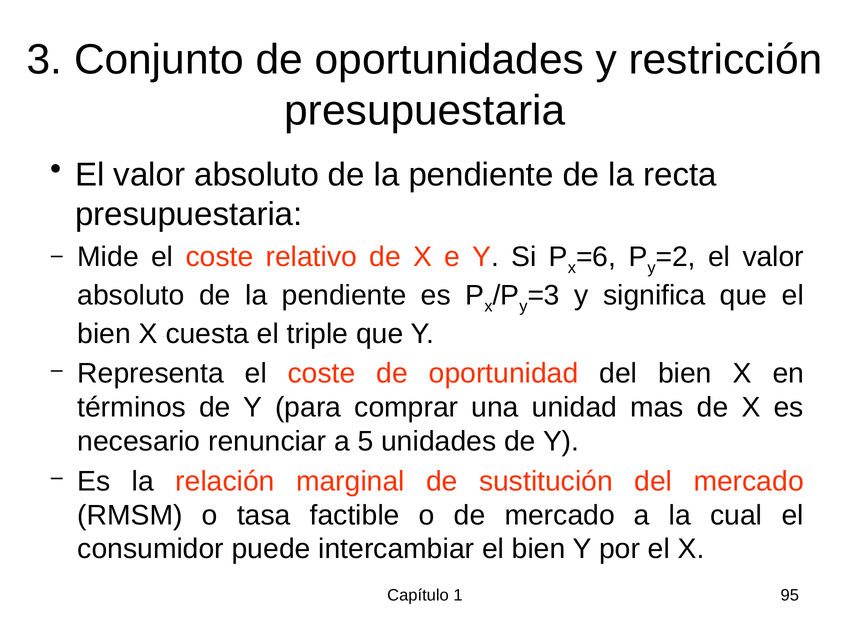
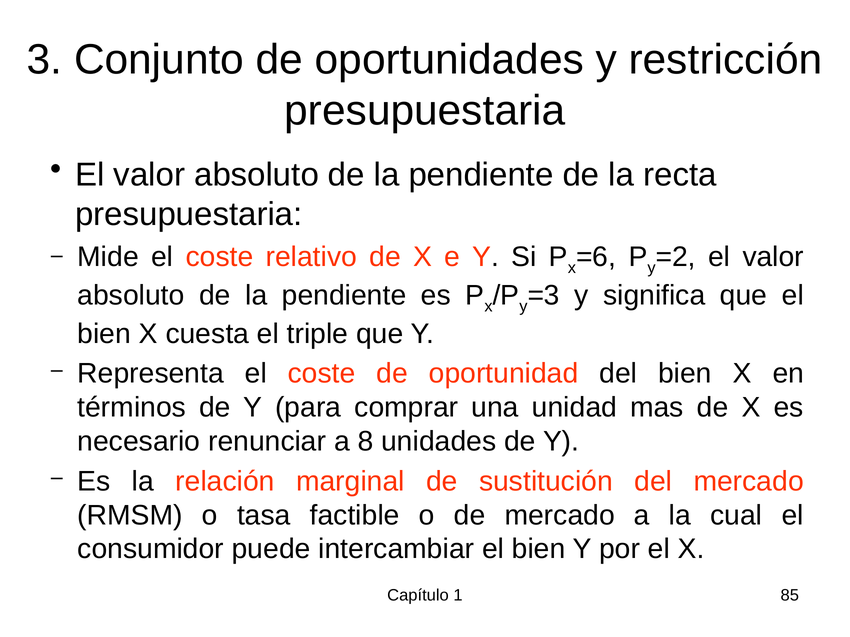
5: 5 -> 8 (366, 442)
95: 95 -> 85 (790, 596)
